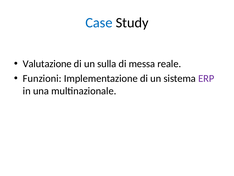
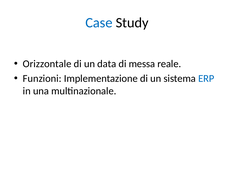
Valutazione: Valutazione -> Orizzontale (47, 64)
sulla: sulla -> data (107, 64)
ERP colour: purple -> blue (206, 78)
